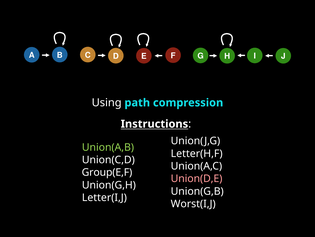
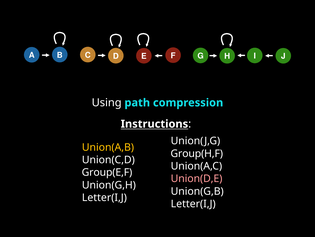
Union(A,B colour: light green -> yellow (108, 147)
Letter(H,F: Letter(H,F -> Group(H,F (197, 153)
Worst(I,J: Worst(I,J -> Letter(I,J (193, 203)
